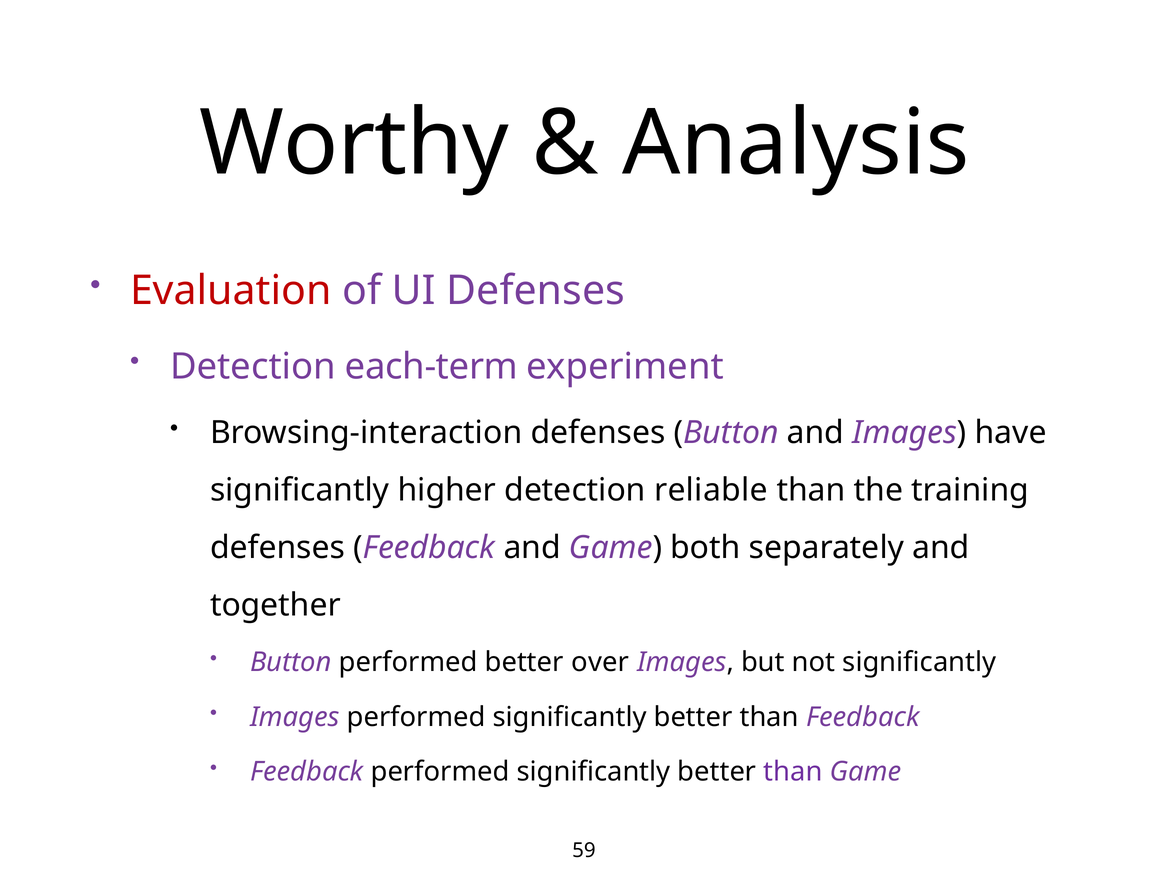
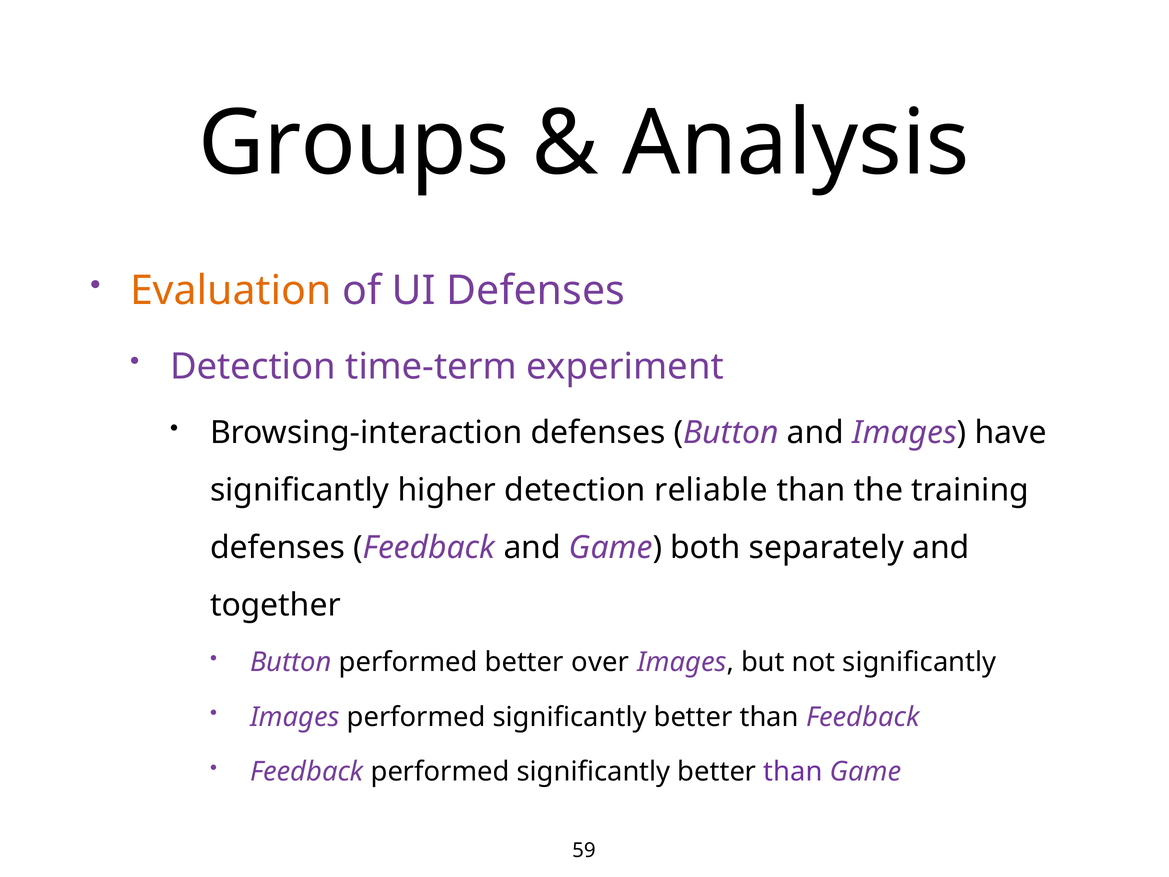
Worthy: Worthy -> Groups (354, 143)
Evaluation colour: red -> orange (231, 291)
each-term: each-term -> time-term (431, 366)
